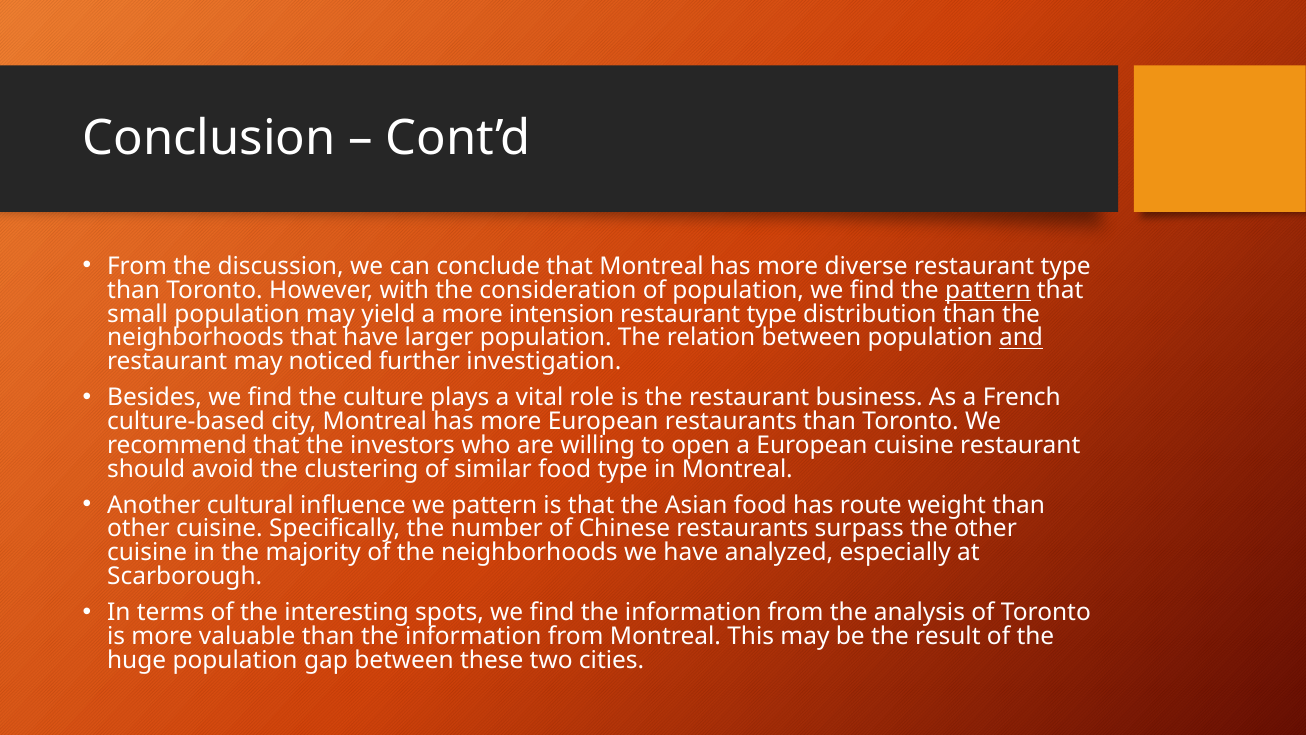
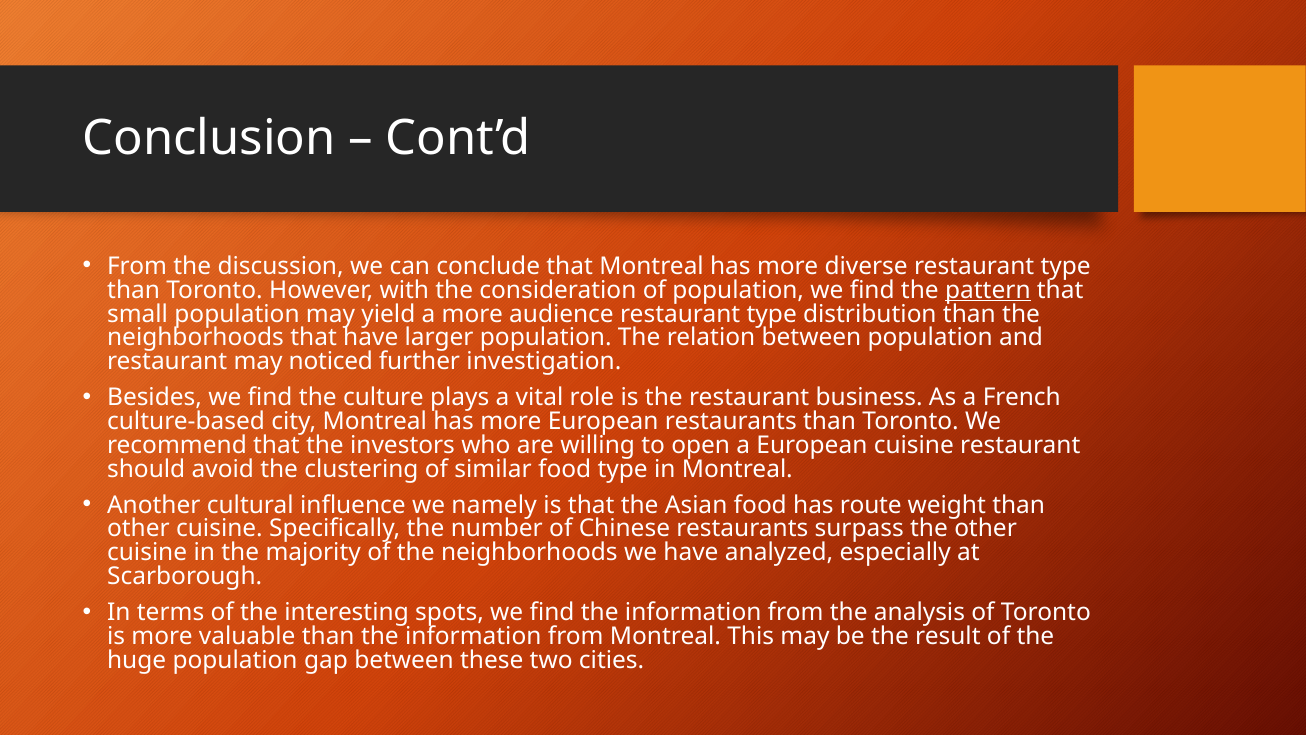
intension: intension -> audience (562, 314)
and underline: present -> none (1021, 338)
we pattern: pattern -> namely (494, 505)
